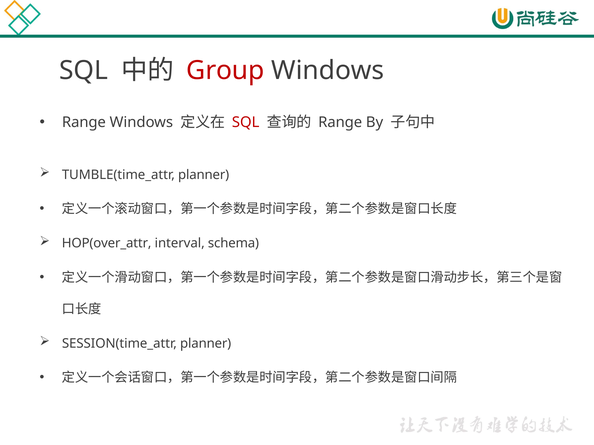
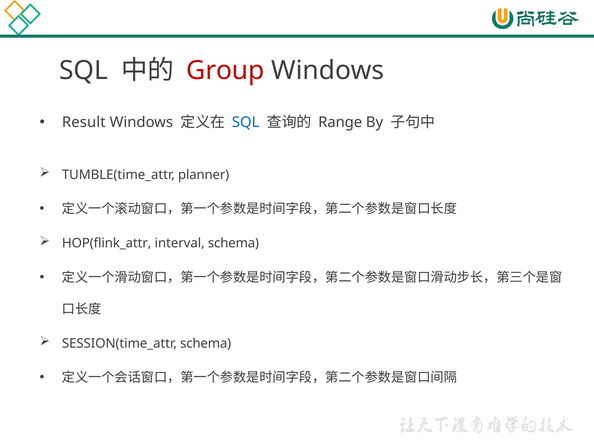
Range: Range -> Result (84, 123)
SQL colour: red -> blue (246, 123)
HOP(over_attr: HOP(over_attr -> HOP(flink_attr (107, 243)
SESSION(time_attr planner: planner -> schema (206, 344)
